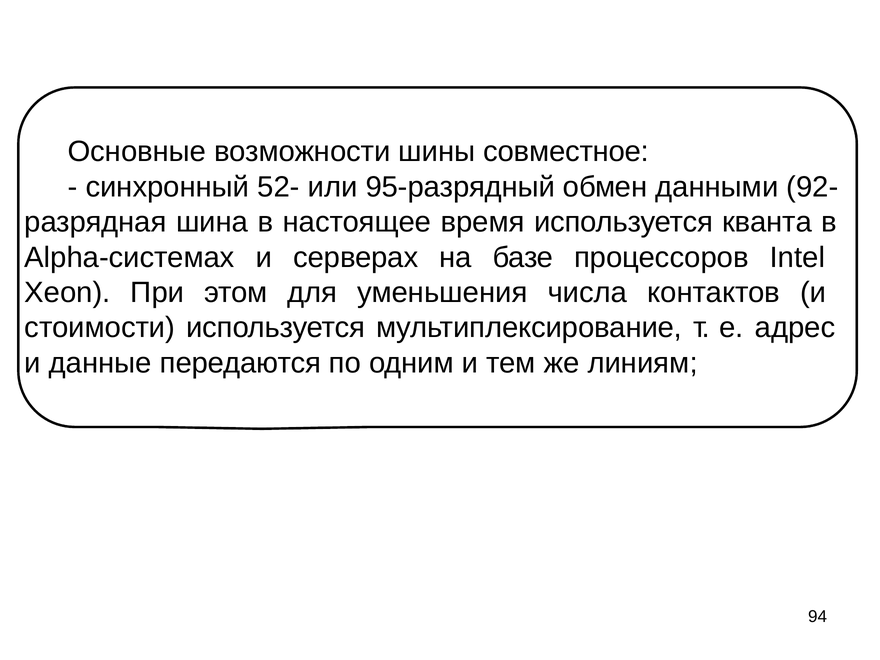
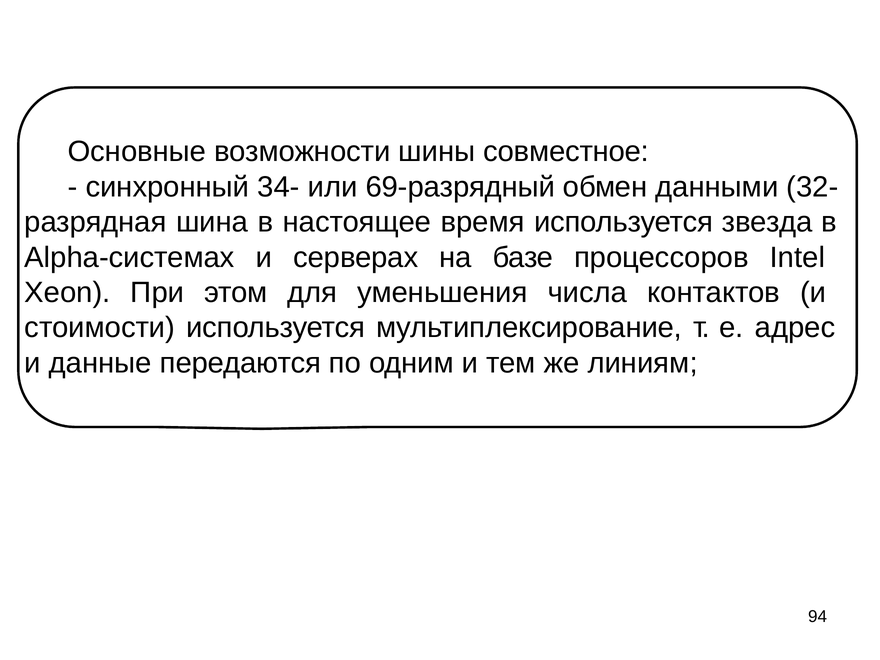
52-: 52- -> 34- (278, 187)
95-разрядный: 95-разрядный -> 69-разрядный (460, 187)
92-: 92- -> 32- (812, 187)
кванта: кванта -> звезда (767, 222)
